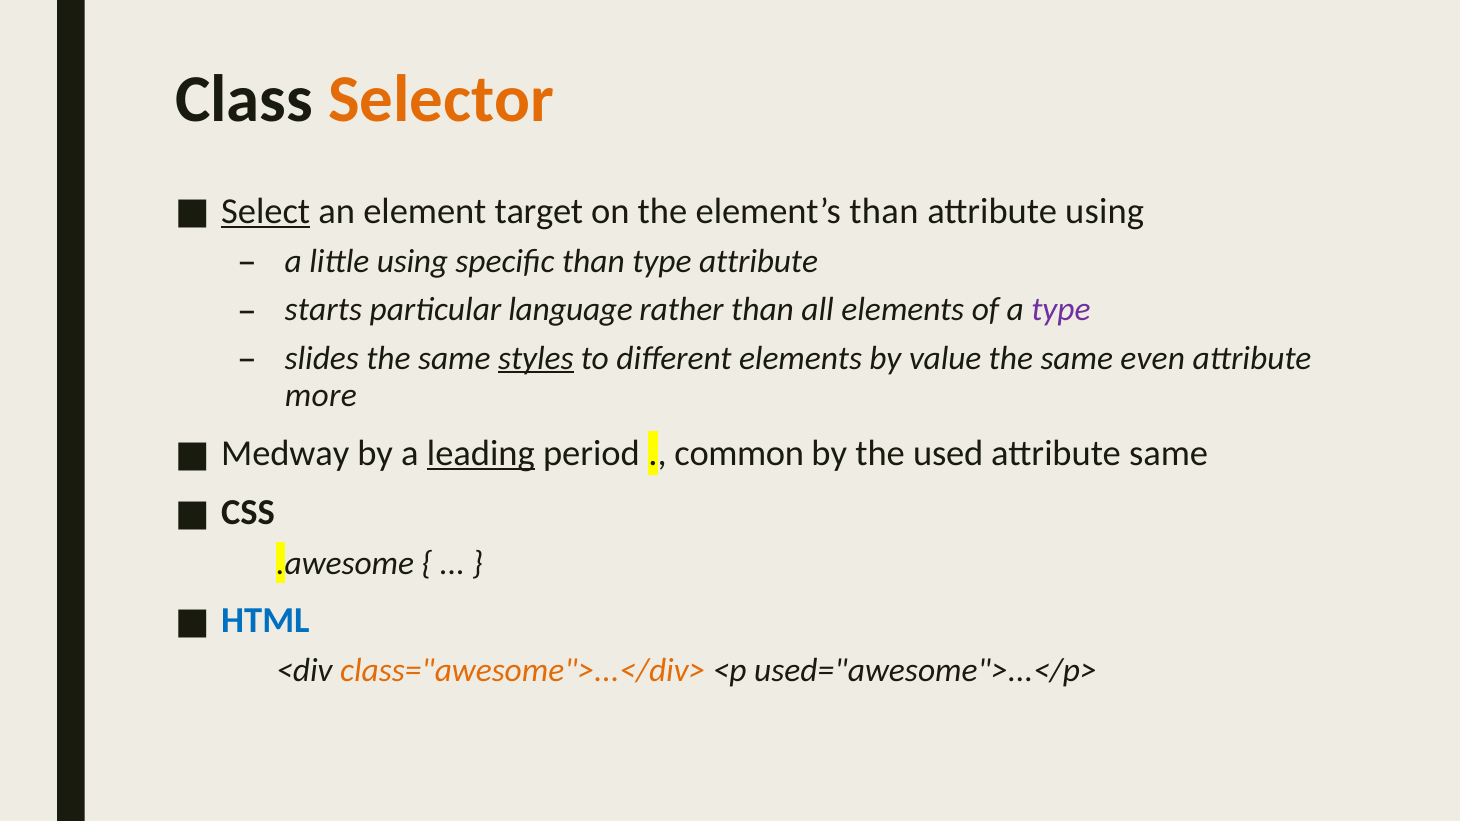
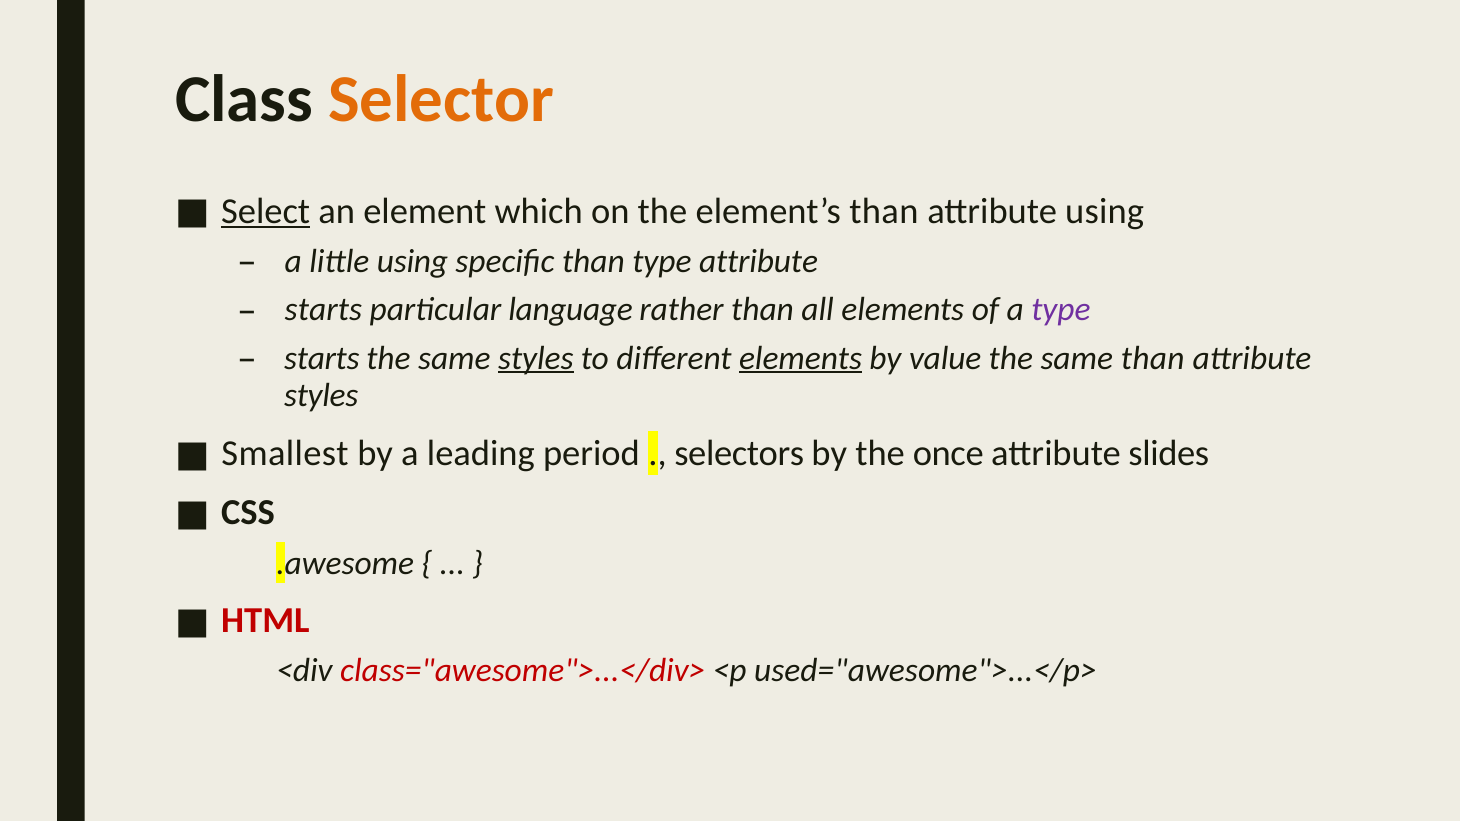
target: target -> which (539, 211)
slides: slides -> starts (322, 358)
elements underline: none -> present (801, 358)
same even: even -> than (1153, 358)
more: more -> styles (321, 396)
Medway: Medway -> Smallest (285, 454)
leading underline: present -> none (481, 454)
common: common -> selectors (739, 454)
used: used -> once (948, 454)
attribute same: same -> slides (1169, 454)
HTML colour: blue -> red (265, 621)
class="awesome">...</div> colour: orange -> red (523, 671)
